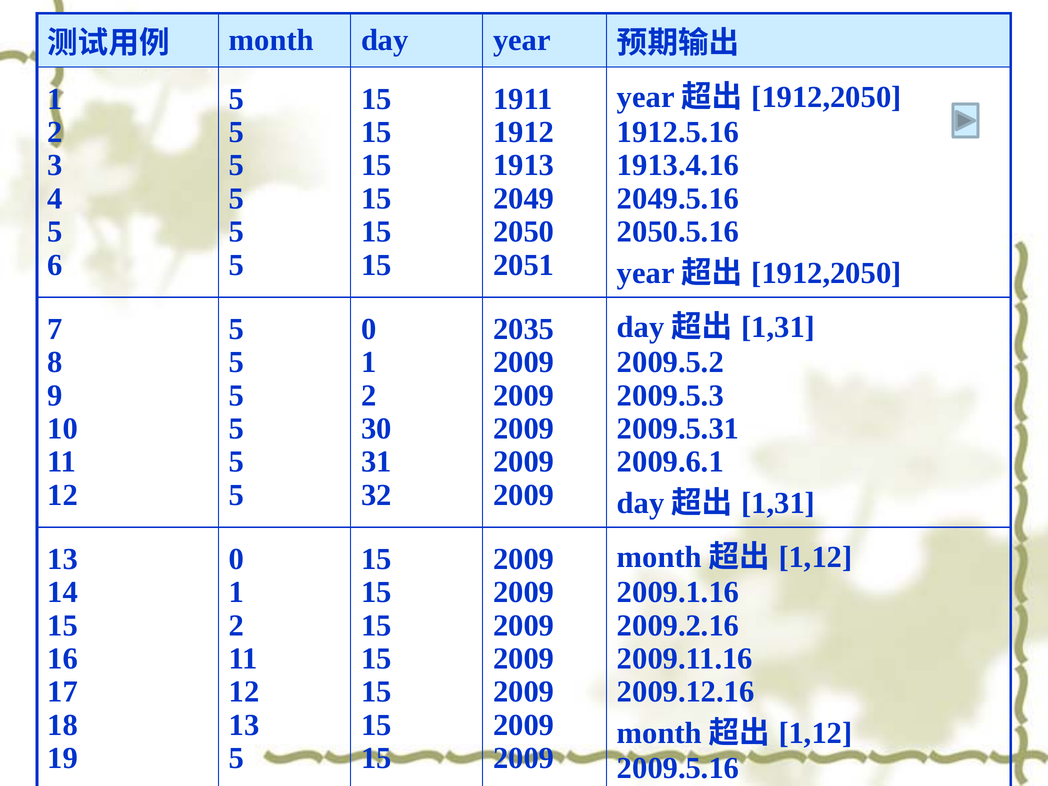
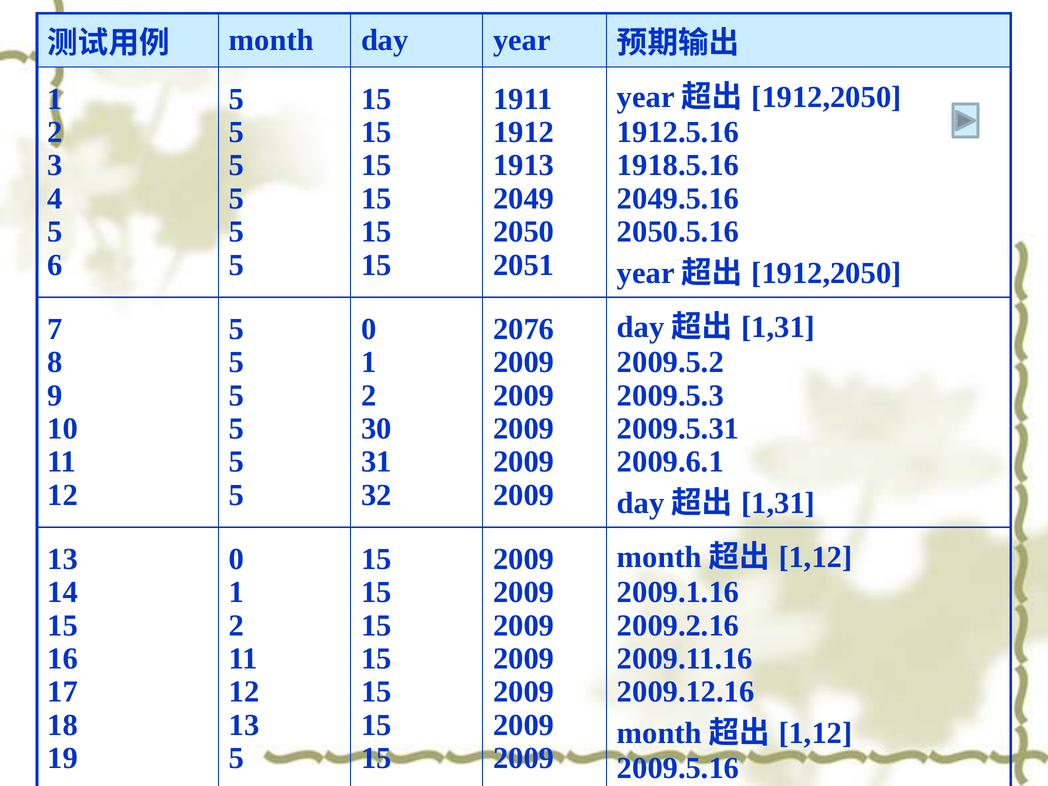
1913.4.16: 1913.4.16 -> 1918.5.16 (678, 165)
2035: 2035 -> 2076 (524, 329)
